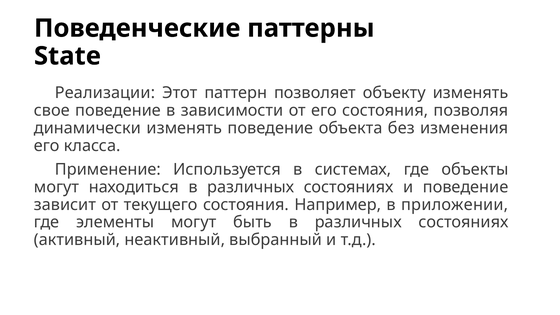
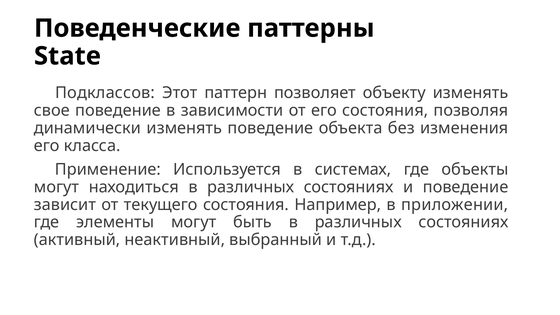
Реализации: Реализации -> Подклассов (105, 93)
